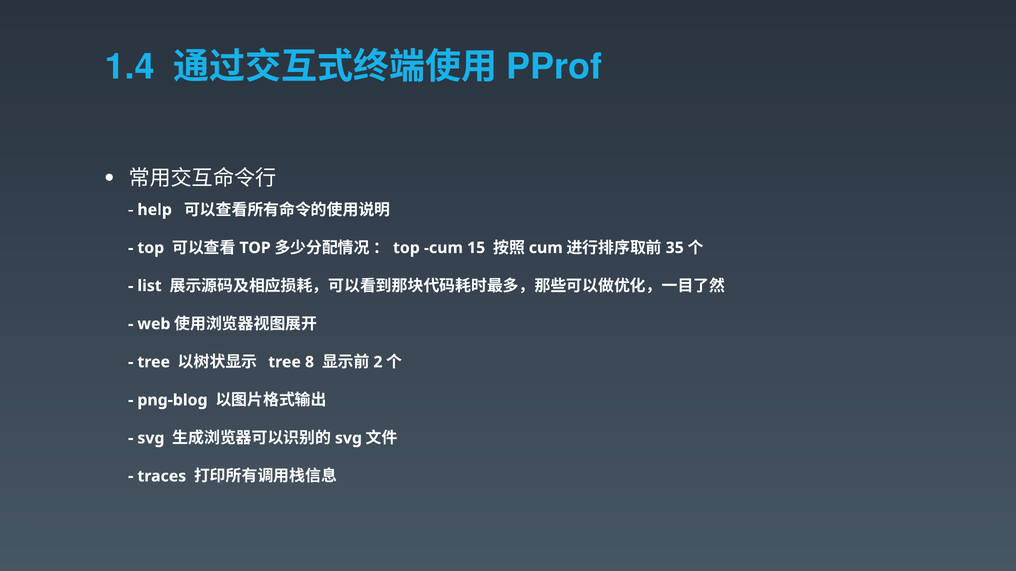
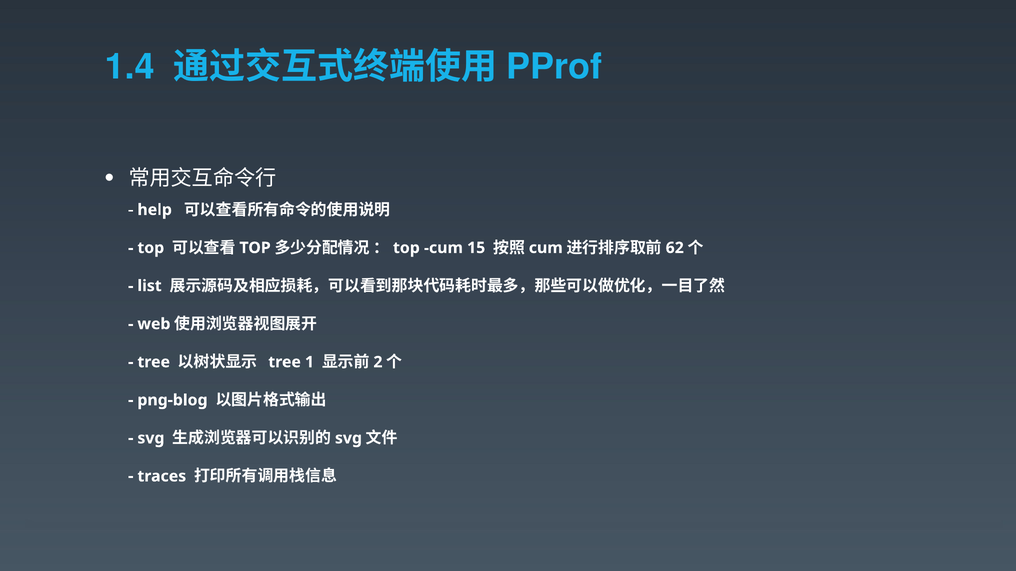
35: 35 -> 62 (675, 248)
8: 8 -> 1 (310, 362)
